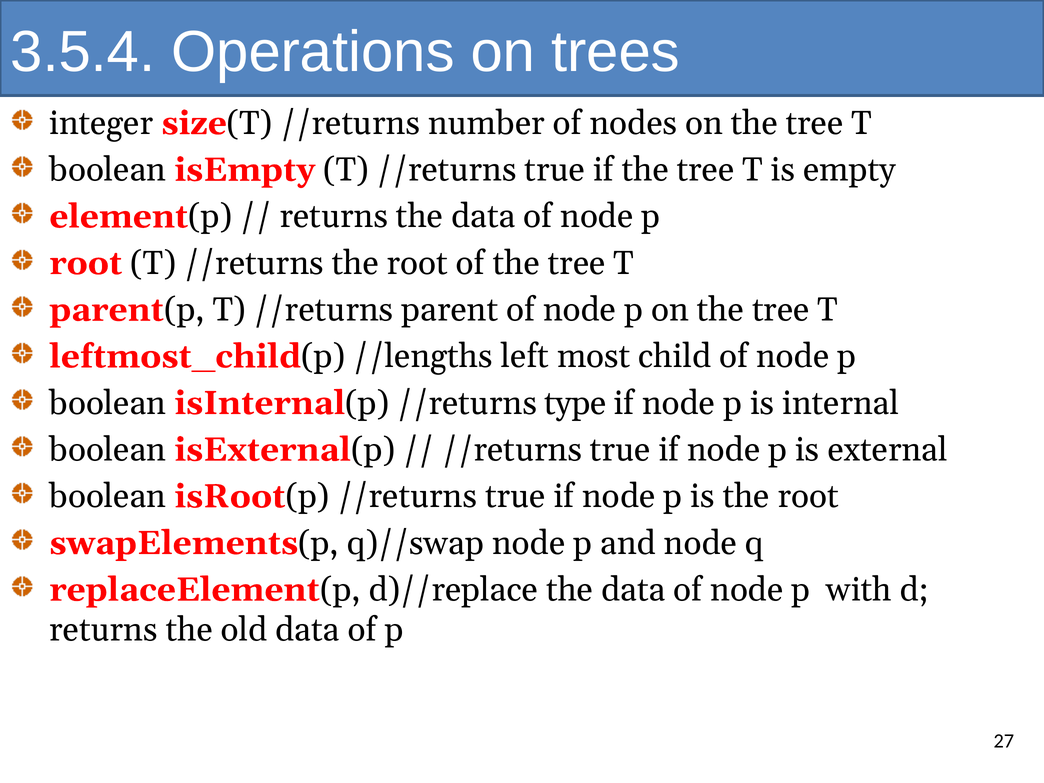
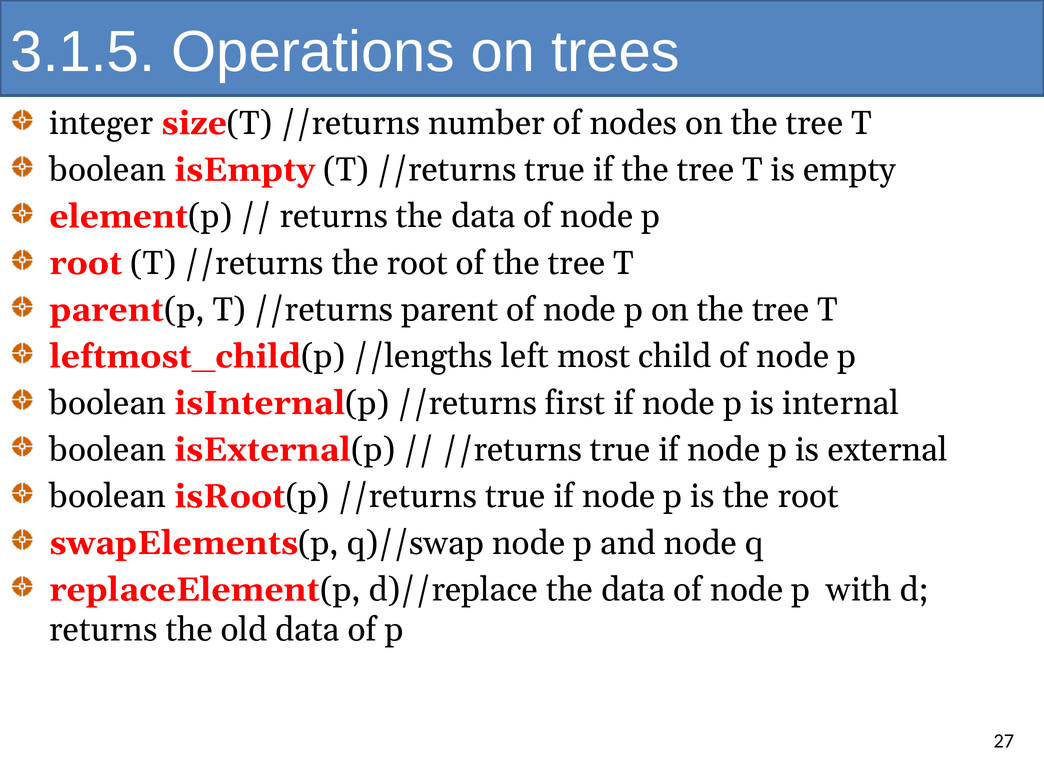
3.5.4: 3.5.4 -> 3.1.5 (83, 52)
type: type -> first (575, 403)
